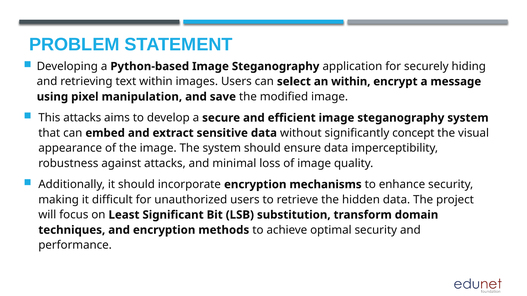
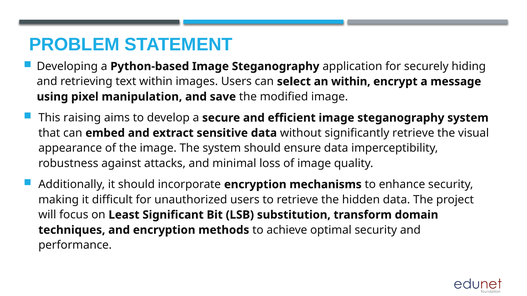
This attacks: attacks -> raising (82, 118)
significantly concept: concept -> retrieve (413, 133)
